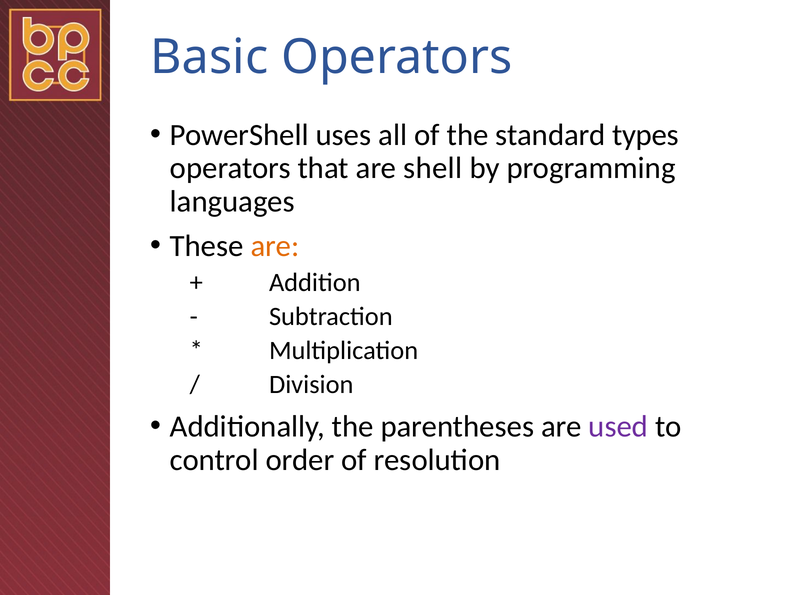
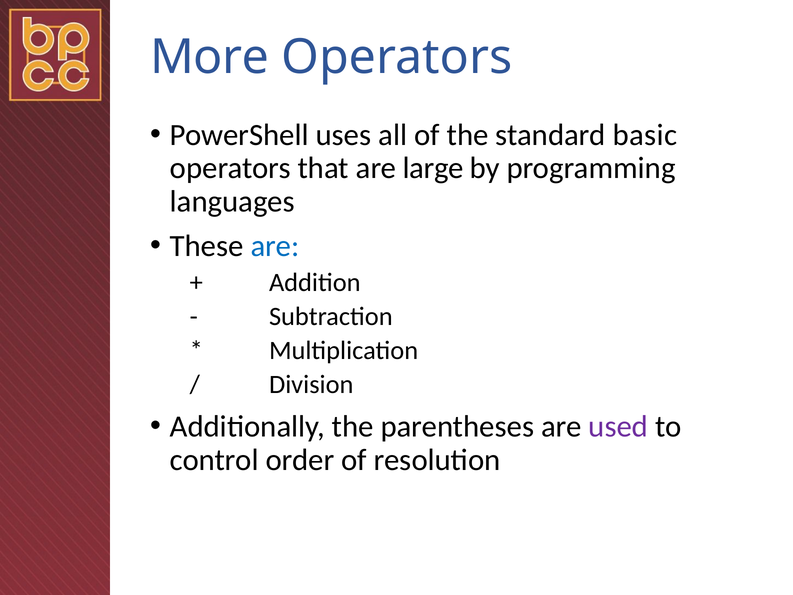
Basic: Basic -> More (210, 57)
types: types -> basic (645, 135)
shell: shell -> large (433, 168)
are colour: orange -> blue (275, 246)
